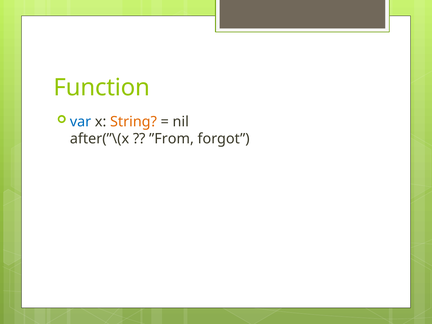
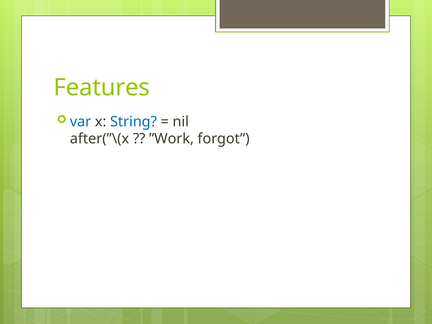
Function: Function -> Features (102, 88)
String colour: orange -> blue (133, 122)
”From: ”From -> ”Work (172, 139)
